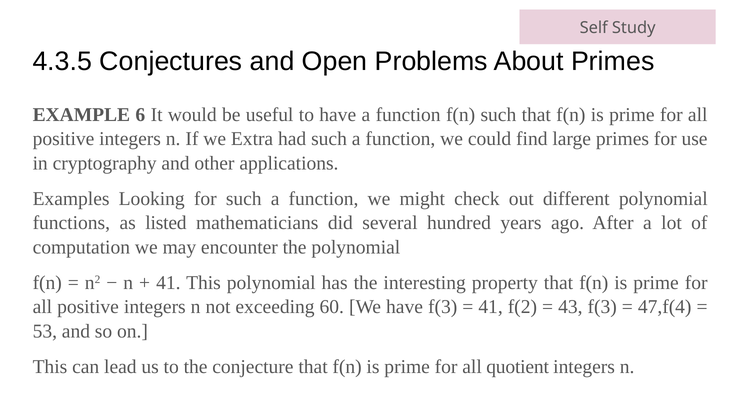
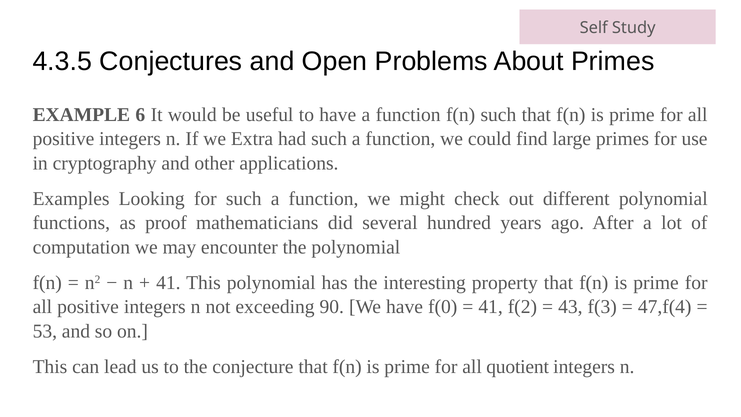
listed: listed -> proof (166, 223)
60: 60 -> 90 (332, 307)
have f(3: f(3 -> f(0 (443, 307)
